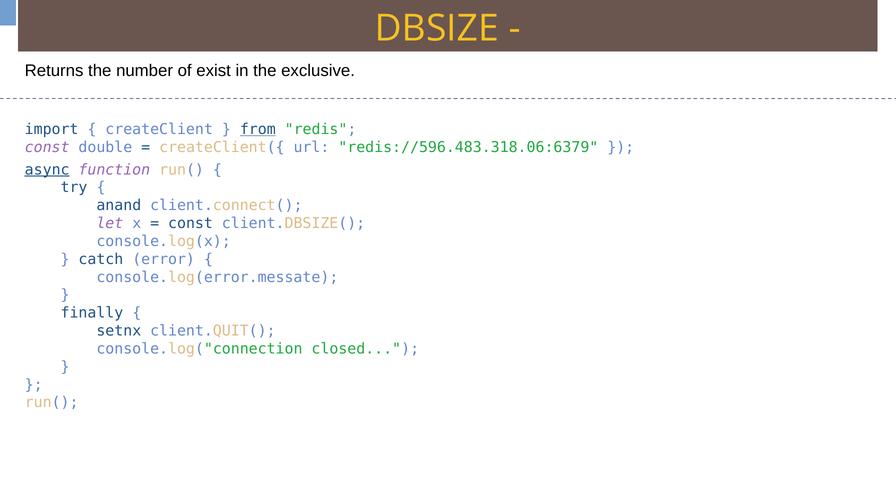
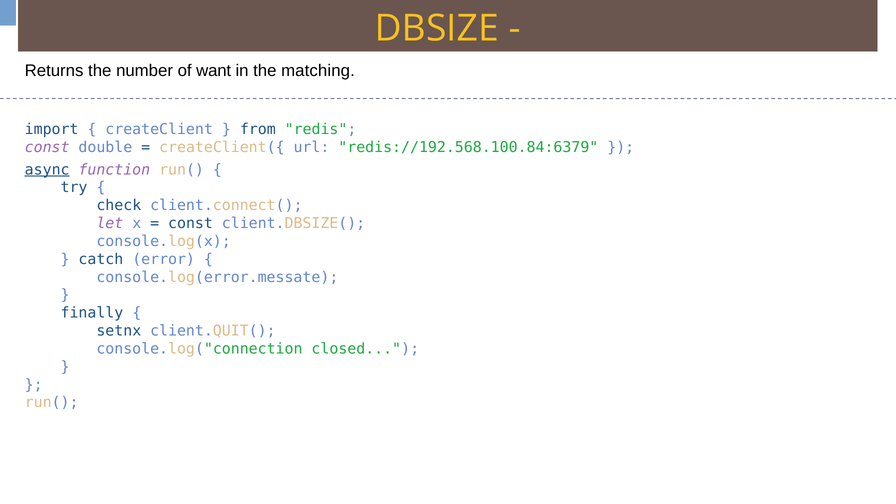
exist: exist -> want (214, 71)
exclusive: exclusive -> matching (318, 71)
from underline: present -> none (258, 129)
redis://596.483.318.06:6379: redis://596.483.318.06:6379 -> redis://192.568.100.84:6379 (468, 147)
anand: anand -> check (119, 205)
